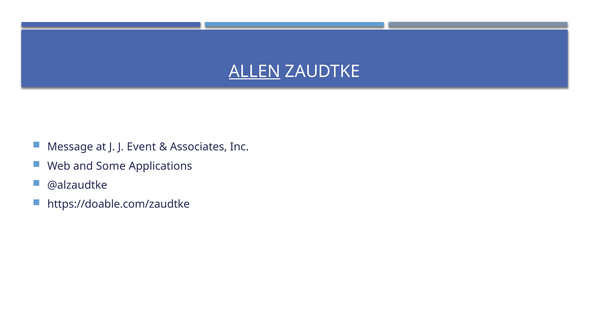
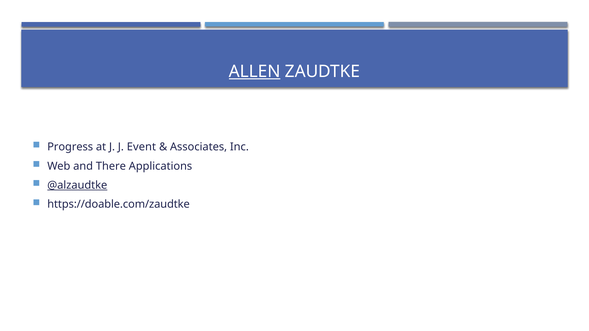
Message: Message -> Progress (70, 147)
Some: Some -> There (111, 166)
@alzaudtke underline: none -> present (77, 185)
